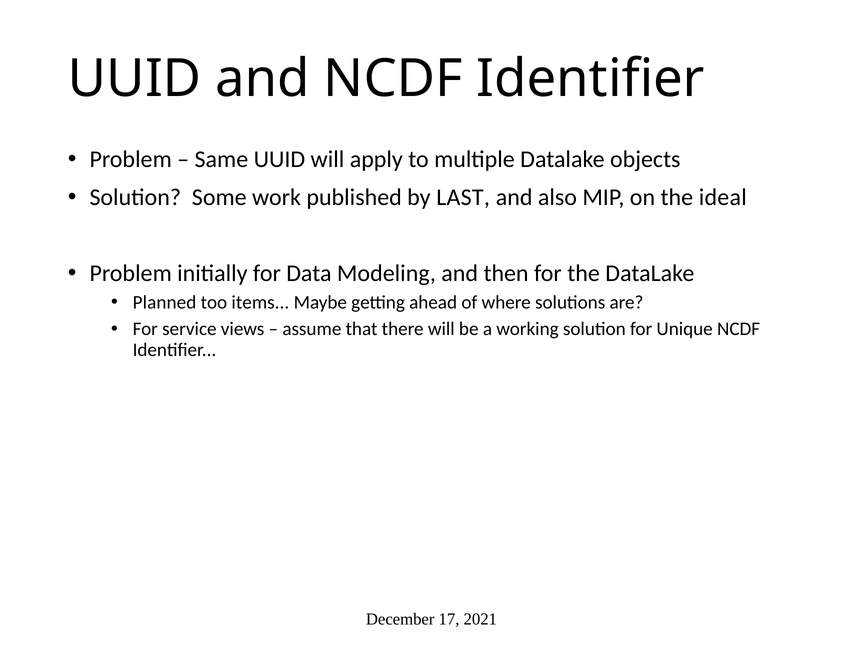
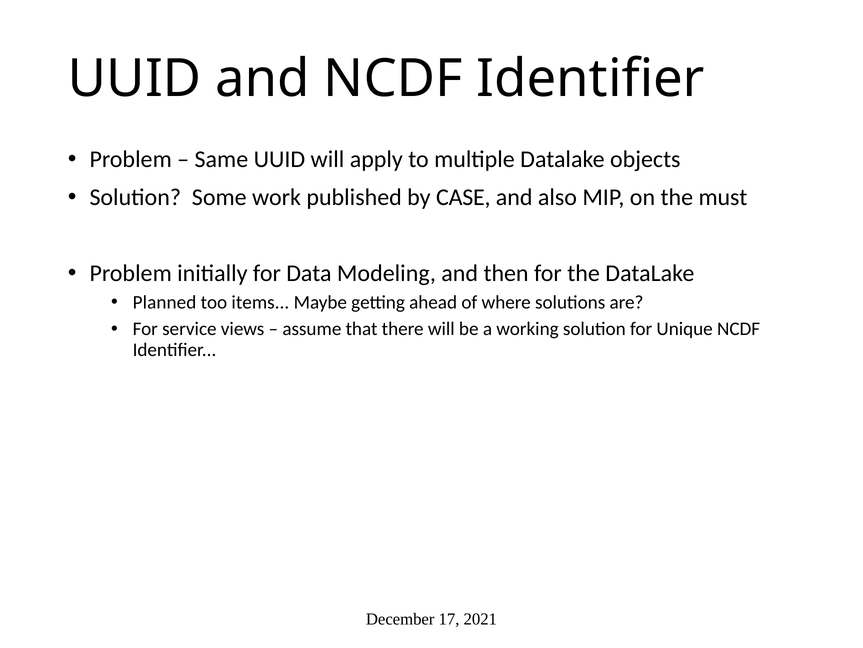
LAST: LAST -> CASE (463, 197)
ideal: ideal -> must (723, 197)
